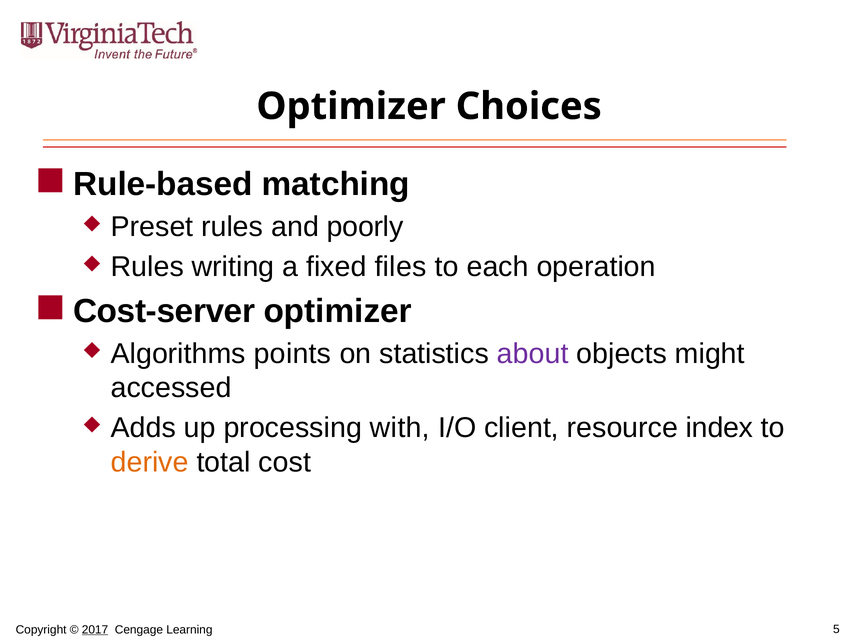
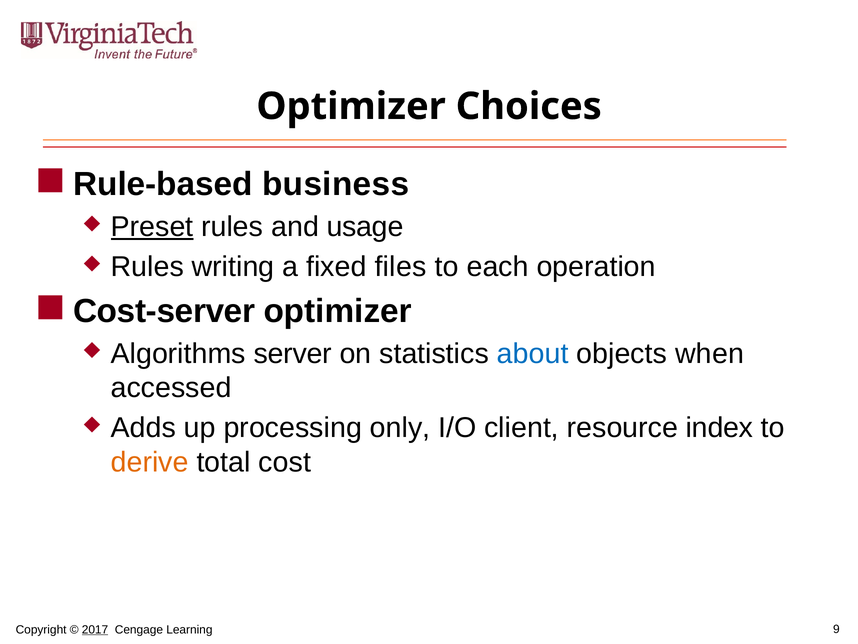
matching: matching -> business (336, 184)
Preset underline: none -> present (152, 227)
poorly: poorly -> usage (365, 227)
points: points -> server (293, 353)
about colour: purple -> blue (533, 353)
might: might -> when (710, 353)
with: with -> only (400, 428)
5: 5 -> 9 (836, 629)
